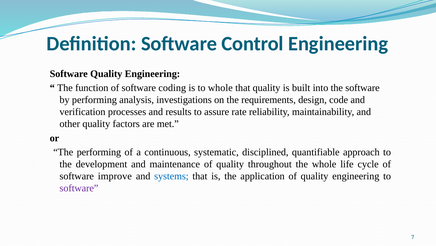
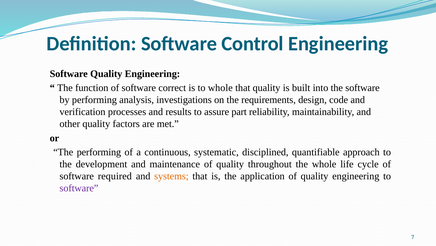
coding: coding -> correct (172, 88)
rate: rate -> part (239, 112)
improve: improve -> required (115, 176)
systems colour: blue -> orange (171, 176)
